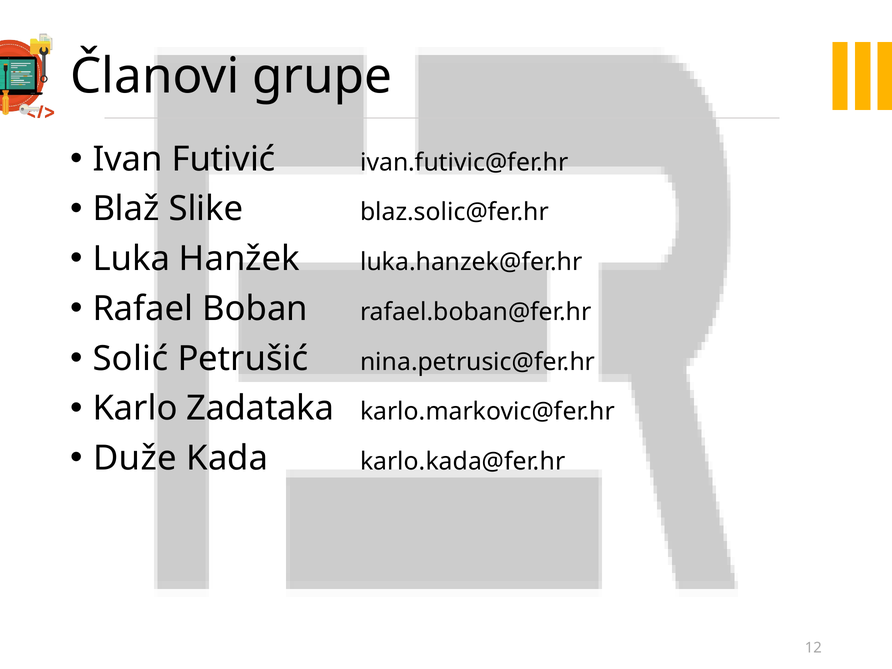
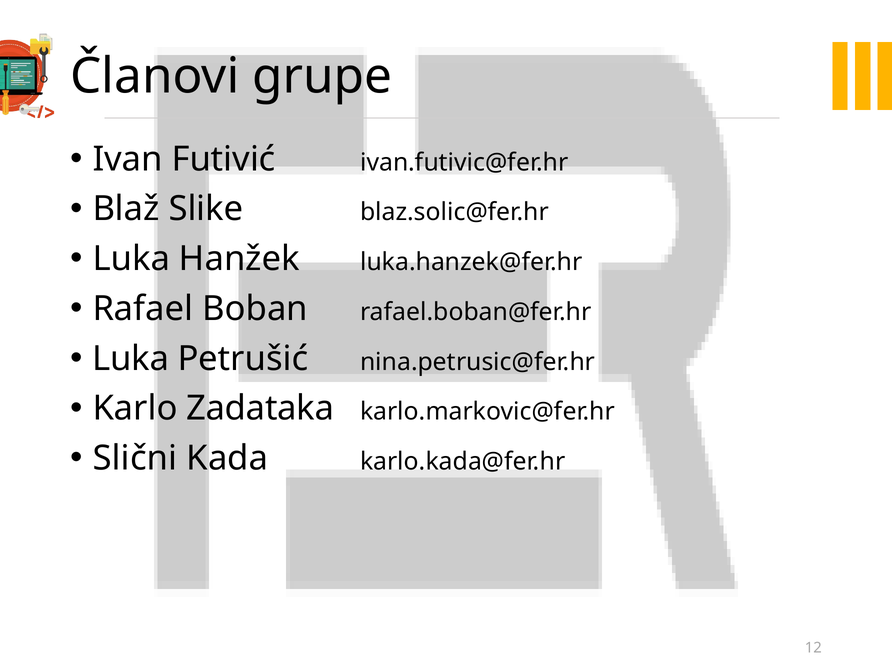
Solić: Solić -> Luka (131, 359)
Duže: Duže -> Slični (135, 458)
